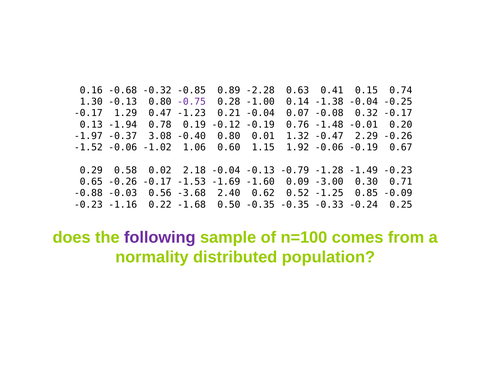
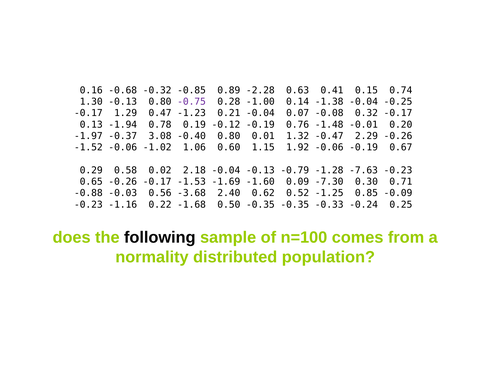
-1.49: -1.49 -> -7.63 (364, 170)
-3.00: -3.00 -> -7.30 (329, 182)
following colour: purple -> black (160, 237)
